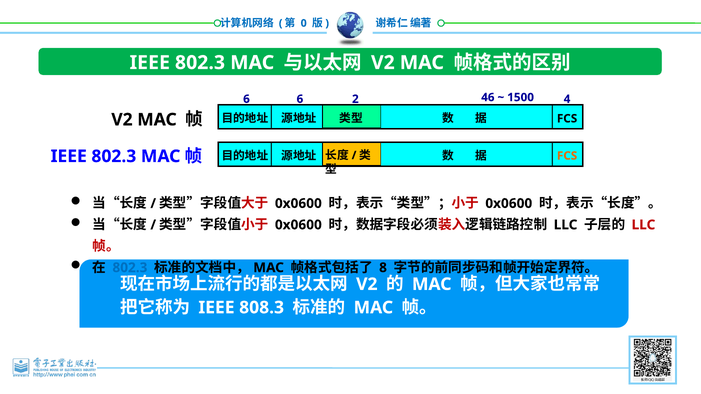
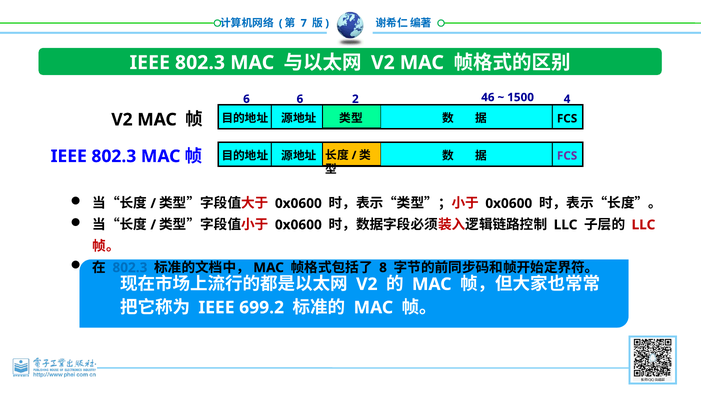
0: 0 -> 7 (304, 23)
FCS colour: orange -> purple (567, 156)
808.3: 808.3 -> 699.2 (262, 308)
